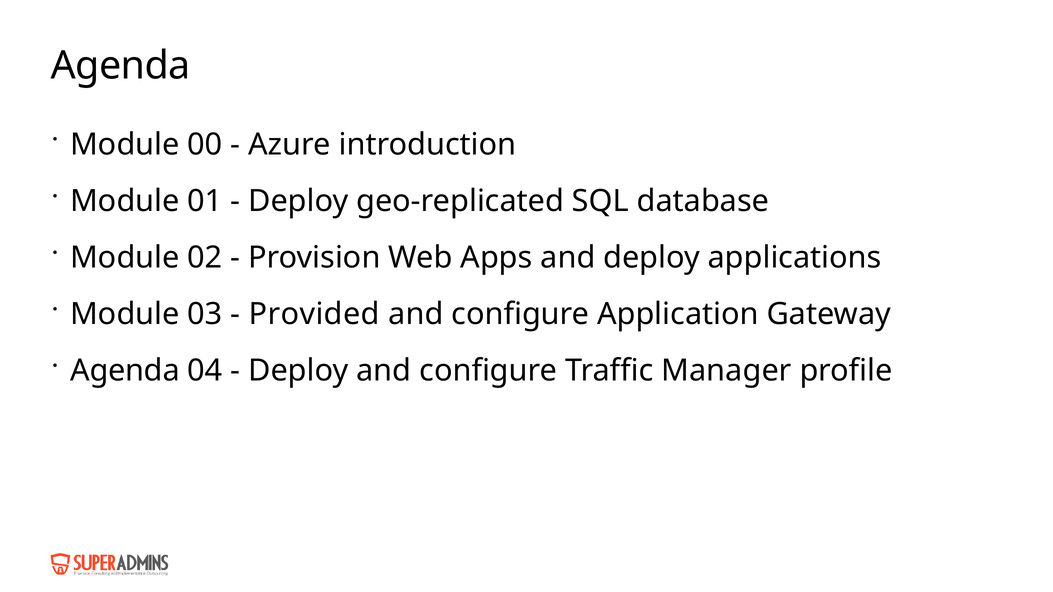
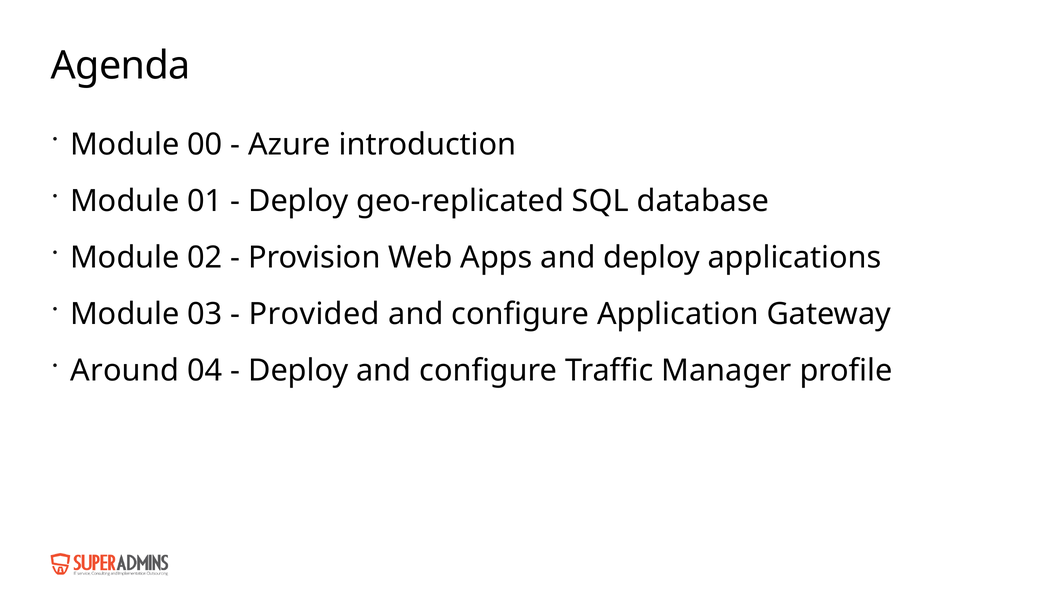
Agenda: Agenda -> Around (125, 371)
